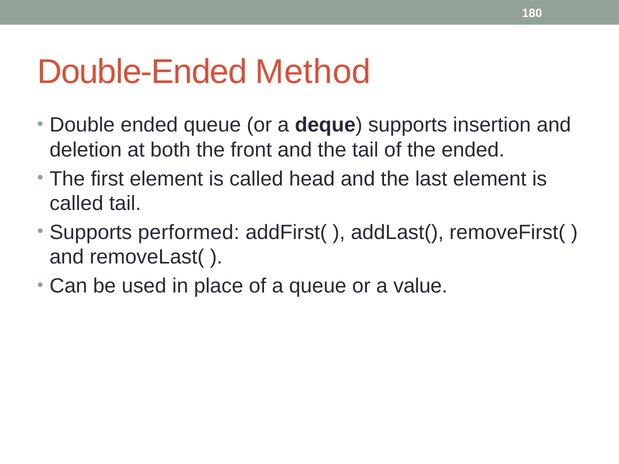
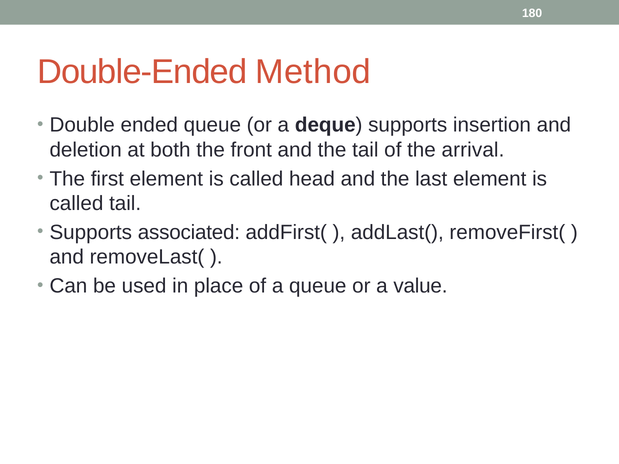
the ended: ended -> arrival (473, 150)
performed: performed -> associated (189, 233)
